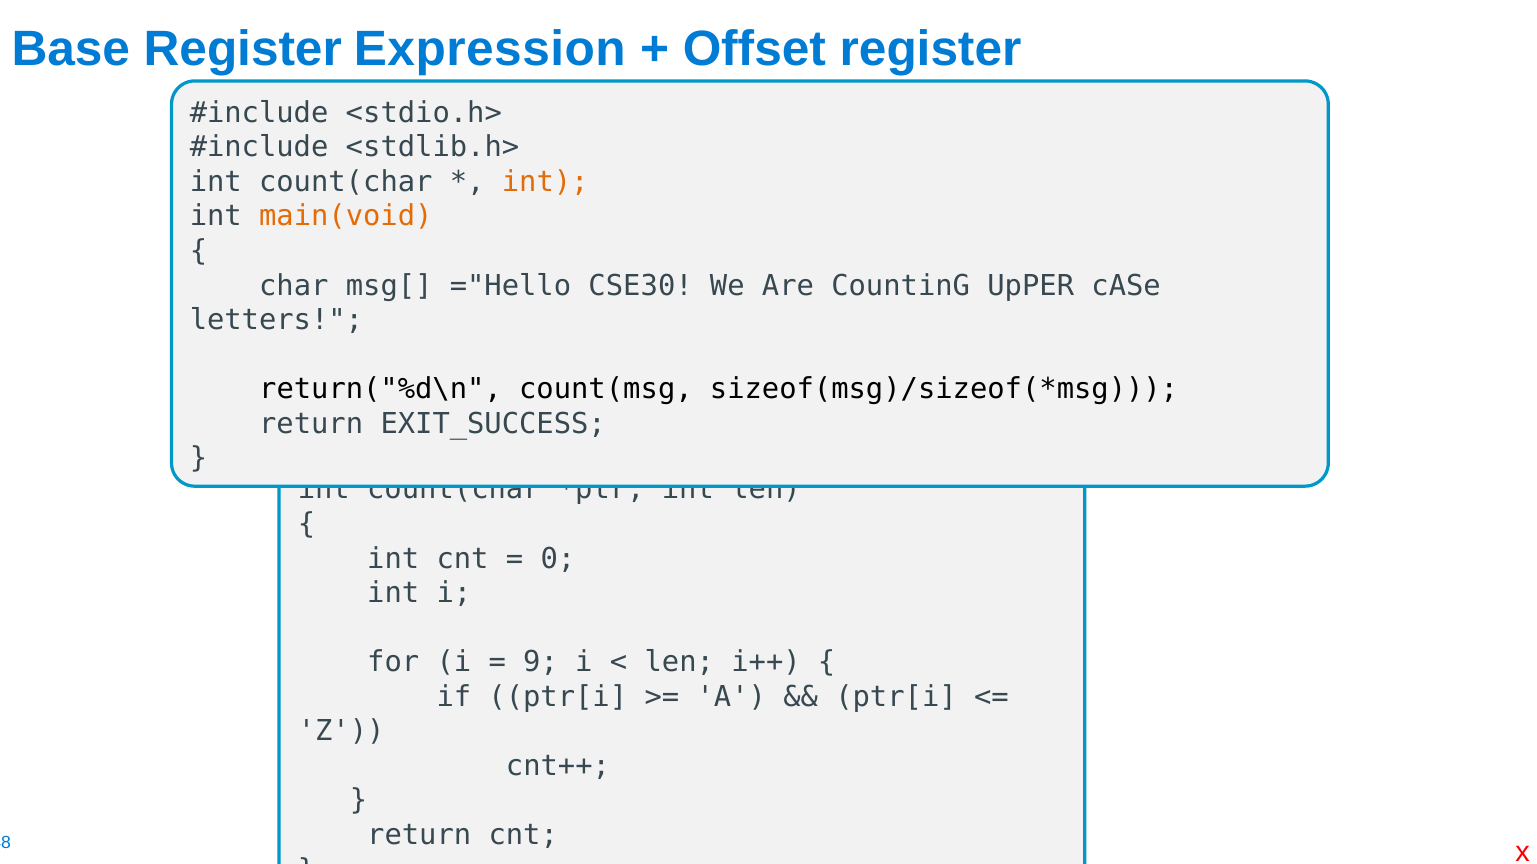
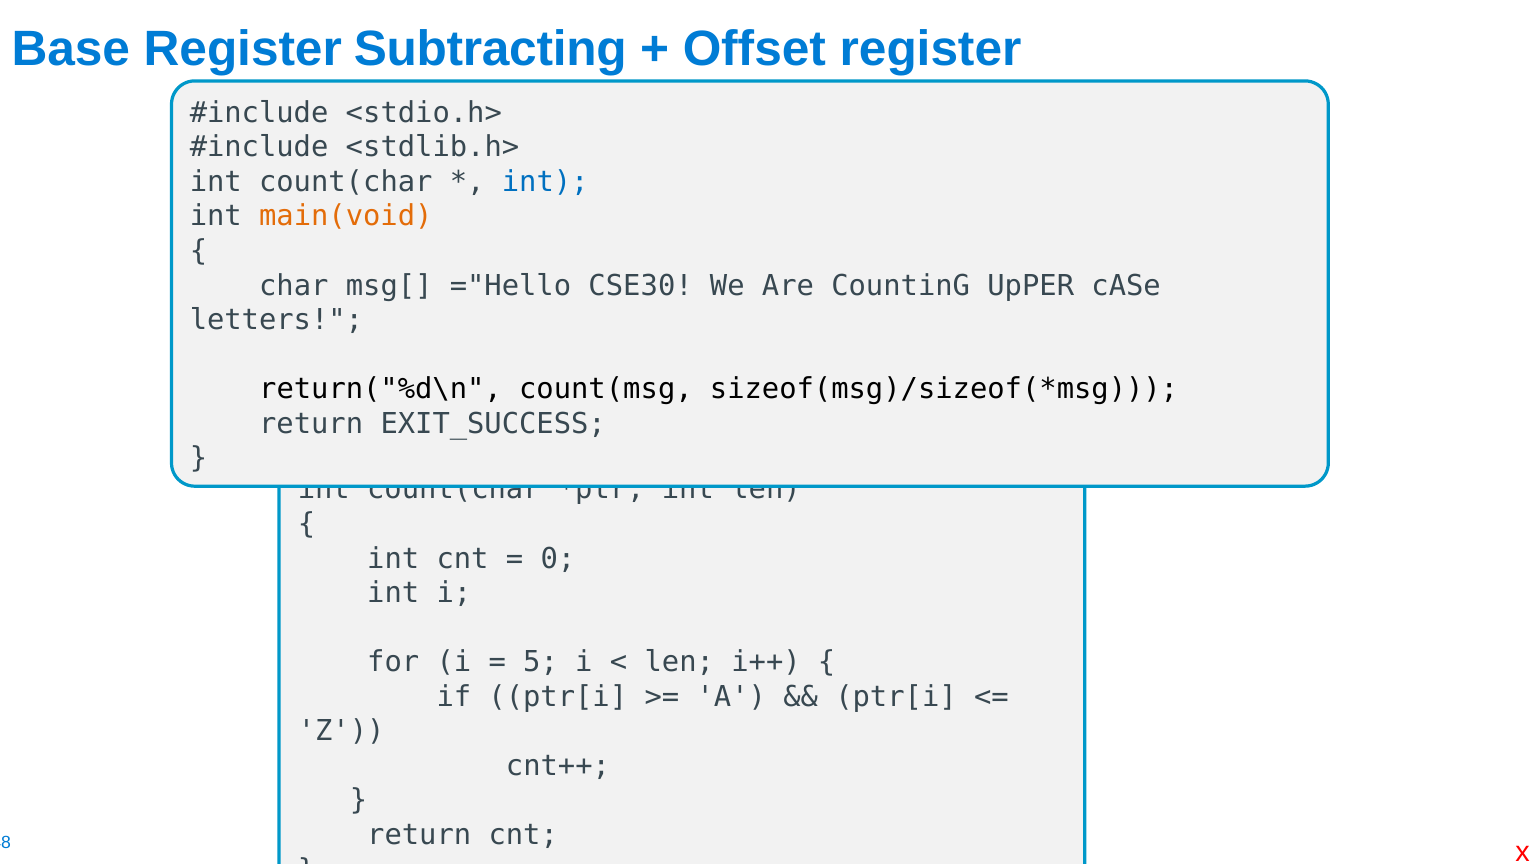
Expression: Expression -> Subtracting (490, 49)
int colour: orange -> blue (545, 182)
9: 9 -> 5 (541, 663)
